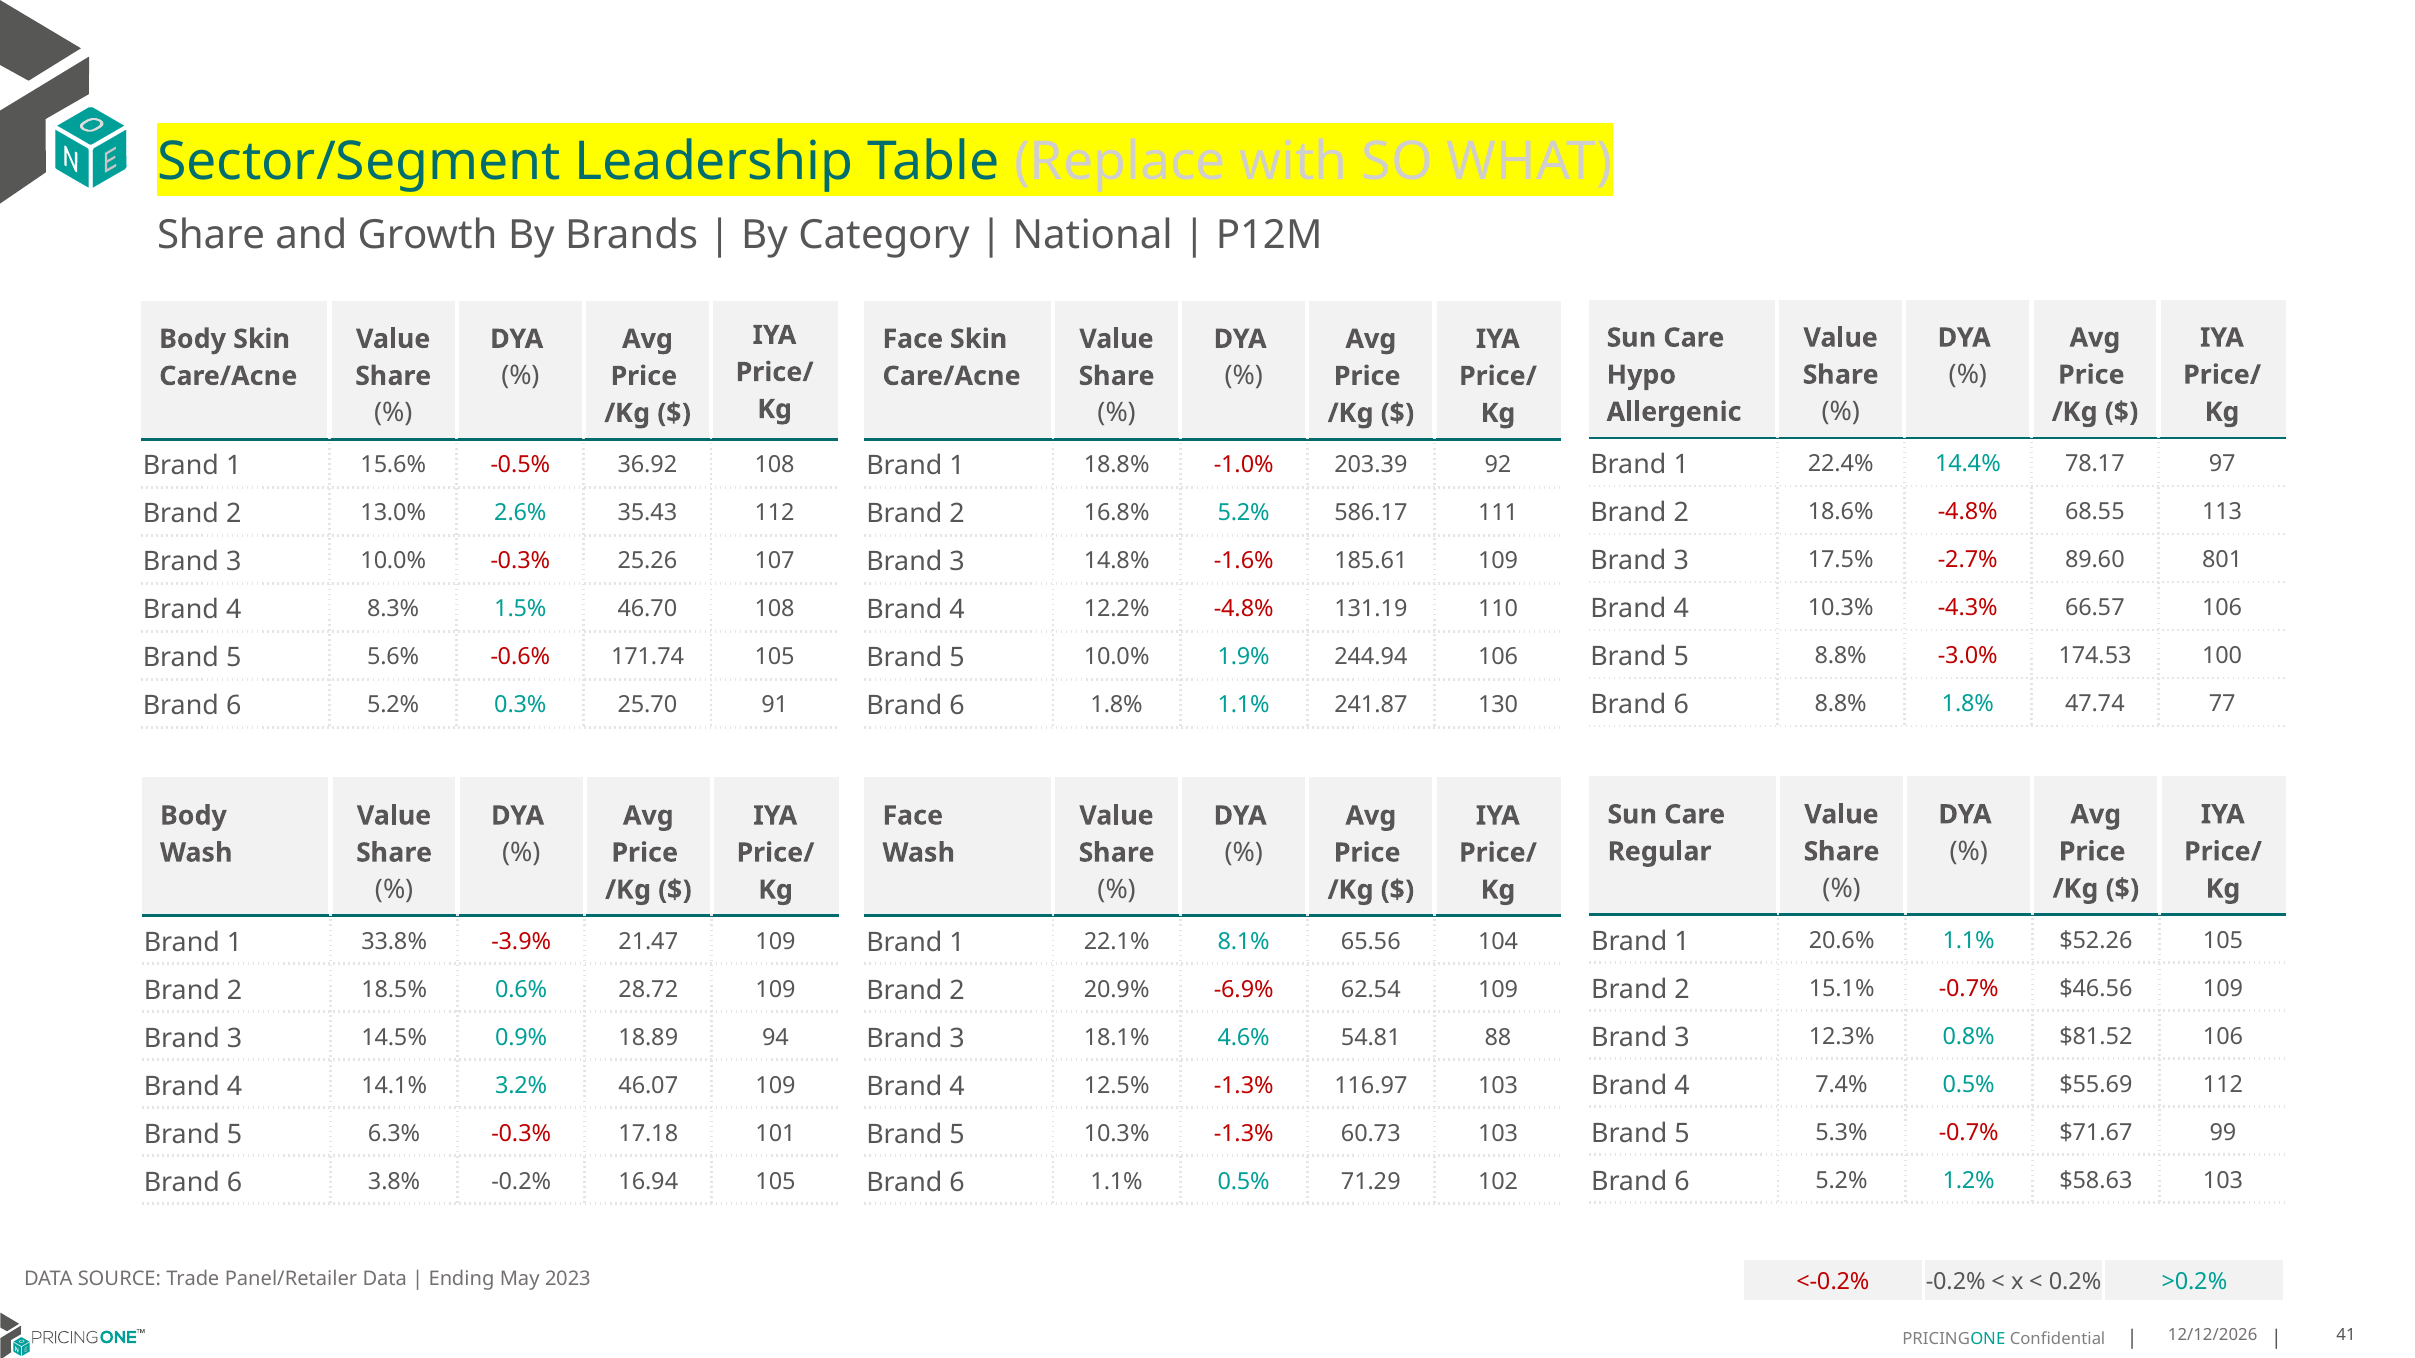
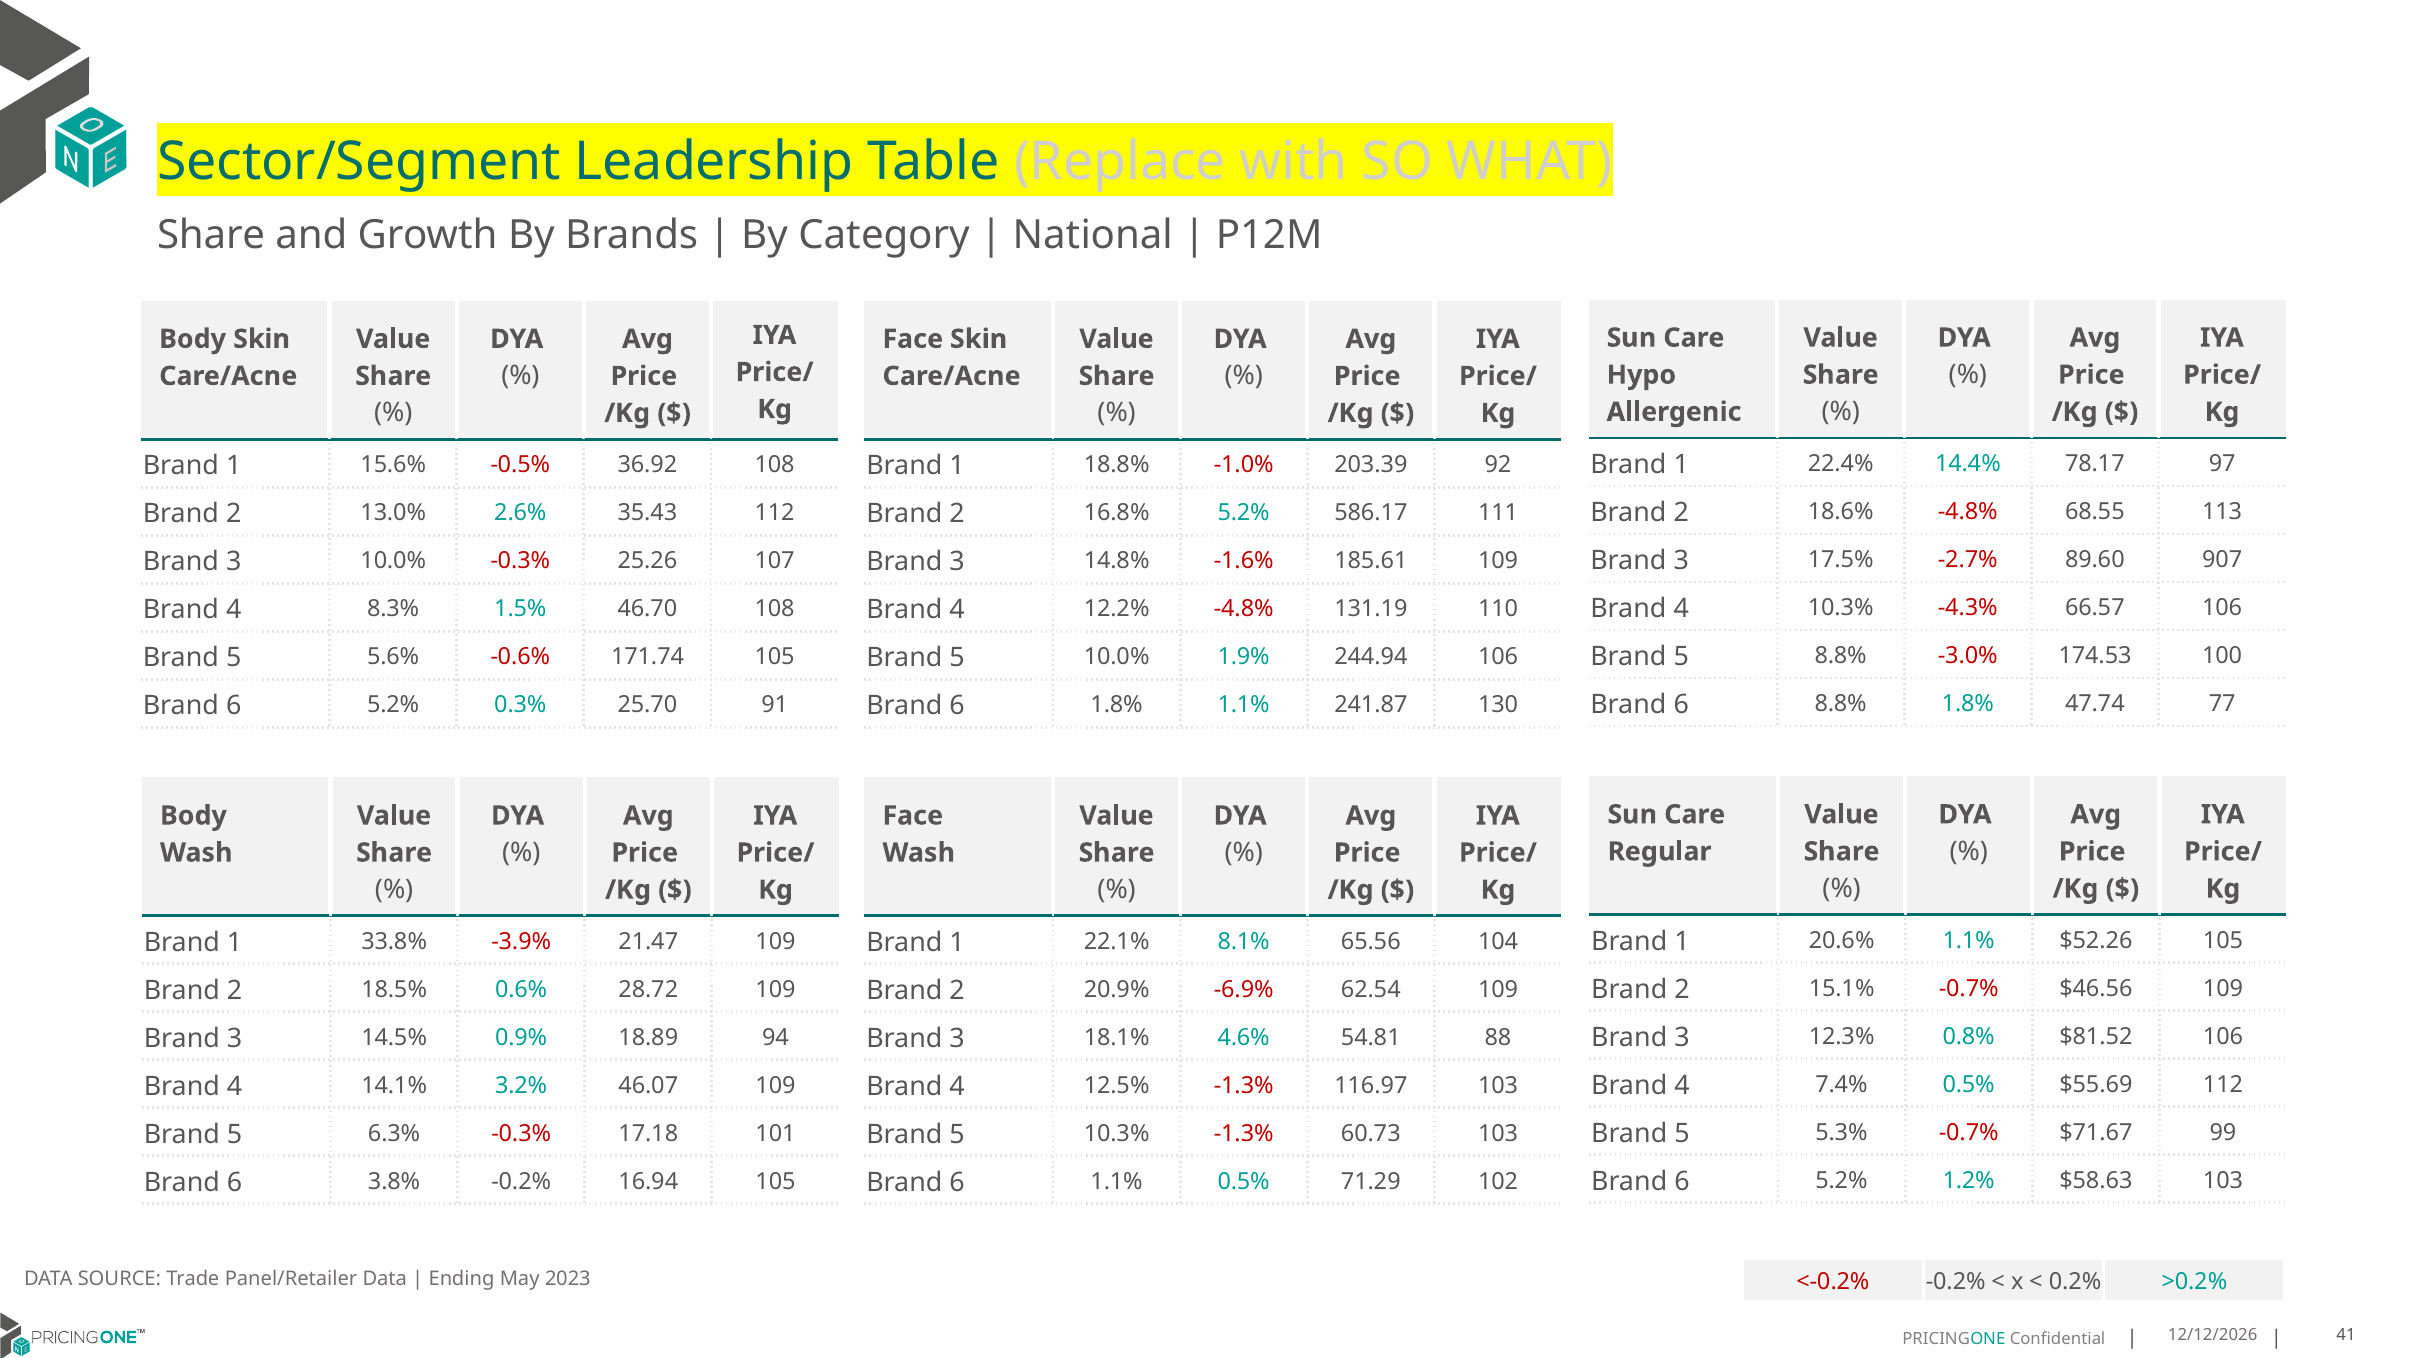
801: 801 -> 907 (2222, 560)
